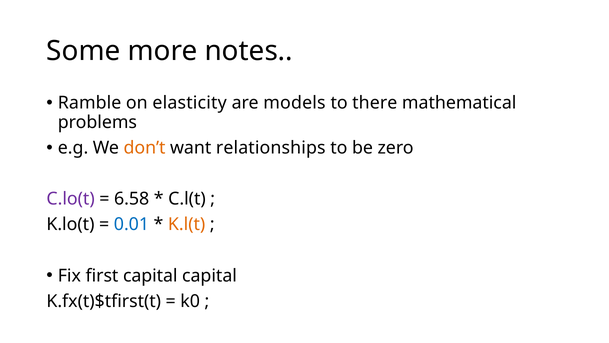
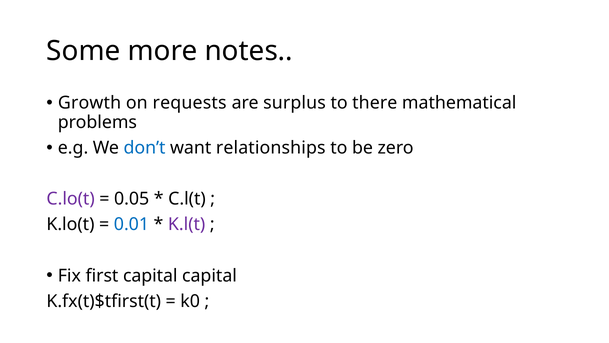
Ramble: Ramble -> Growth (90, 103)
elasticity: elasticity -> requests (190, 103)
models: models -> surplus (294, 103)
don’t colour: orange -> blue (145, 148)
6.58: 6.58 -> 0.05 (132, 199)
K.l(t colour: orange -> purple (187, 224)
